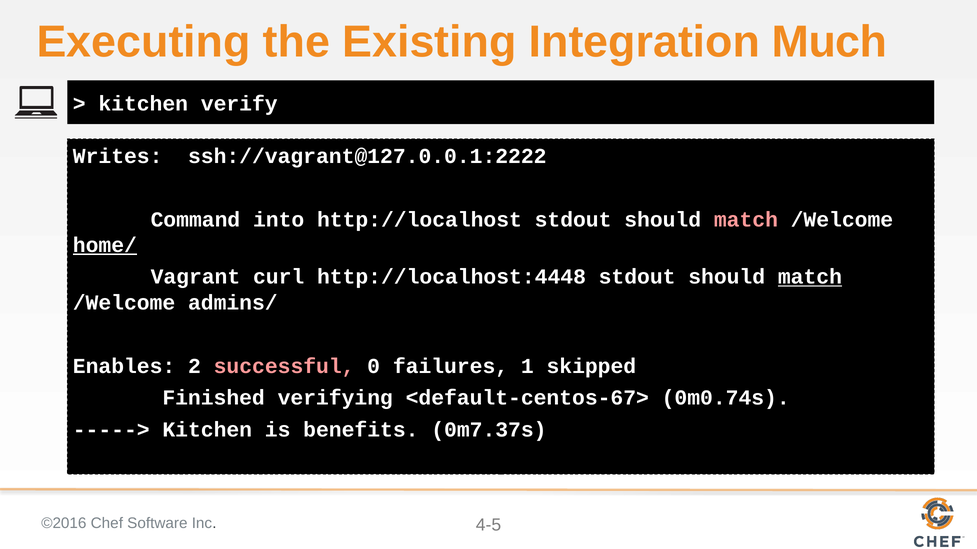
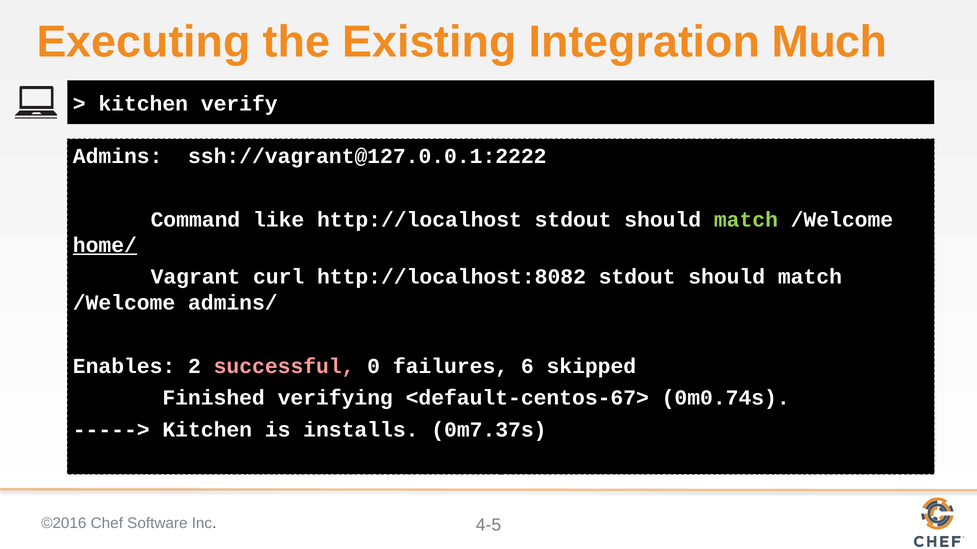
Writes: Writes -> Admins (118, 156)
into: into -> like (279, 220)
match colour: pink -> light green (746, 220)
http://localhost:4448: http://localhost:4448 -> http://localhost:8082 (451, 277)
match underline: present -> none (810, 277)
1: 1 -> 6 (527, 366)
benefits: benefits -> installs (361, 430)
